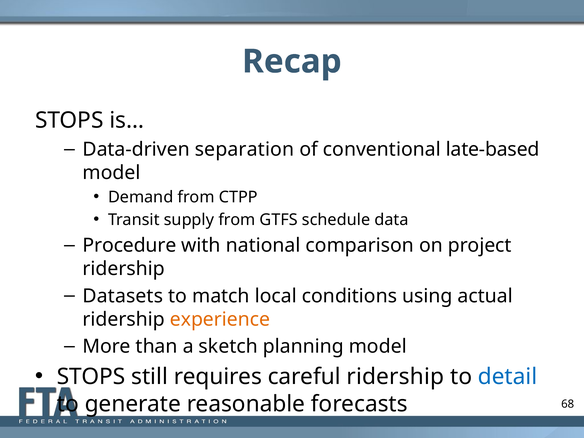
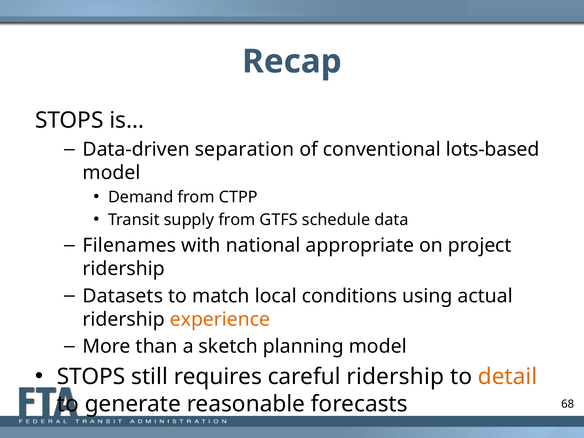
late-based: late-based -> lots-based (493, 149)
Procedure: Procedure -> Filenames (129, 245)
comparison: comparison -> appropriate (360, 245)
detail colour: blue -> orange (508, 377)
